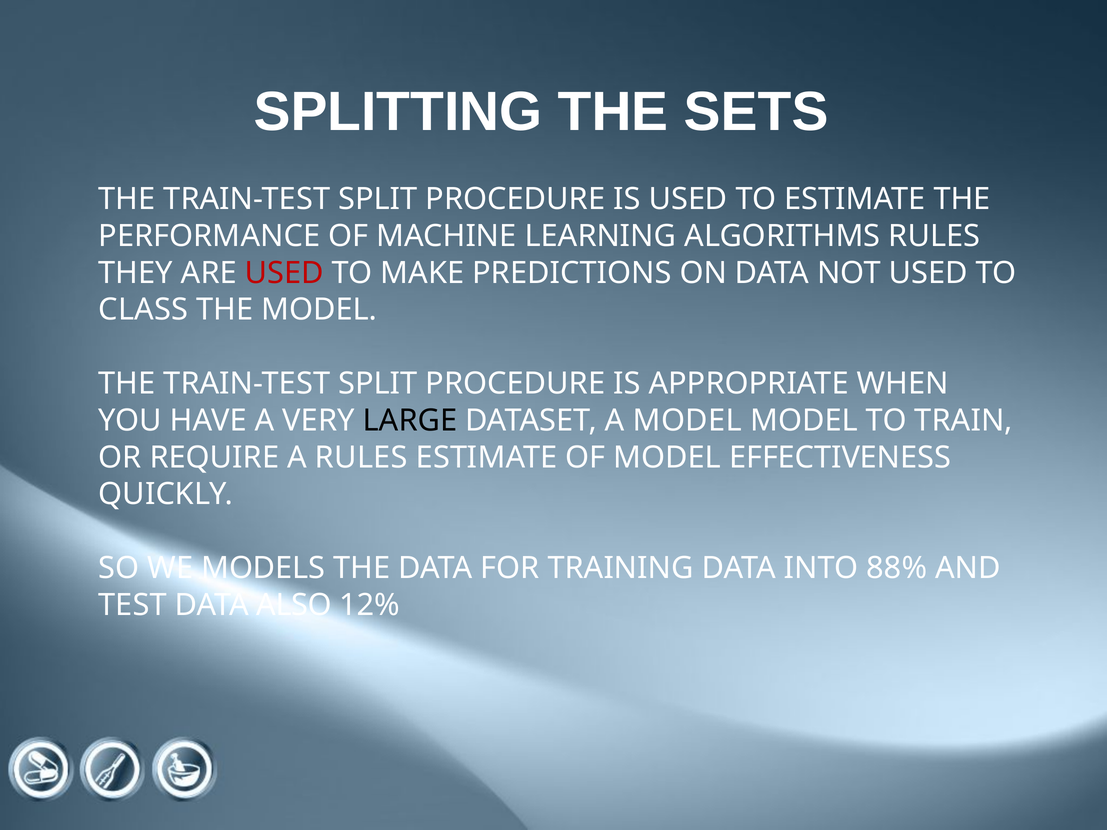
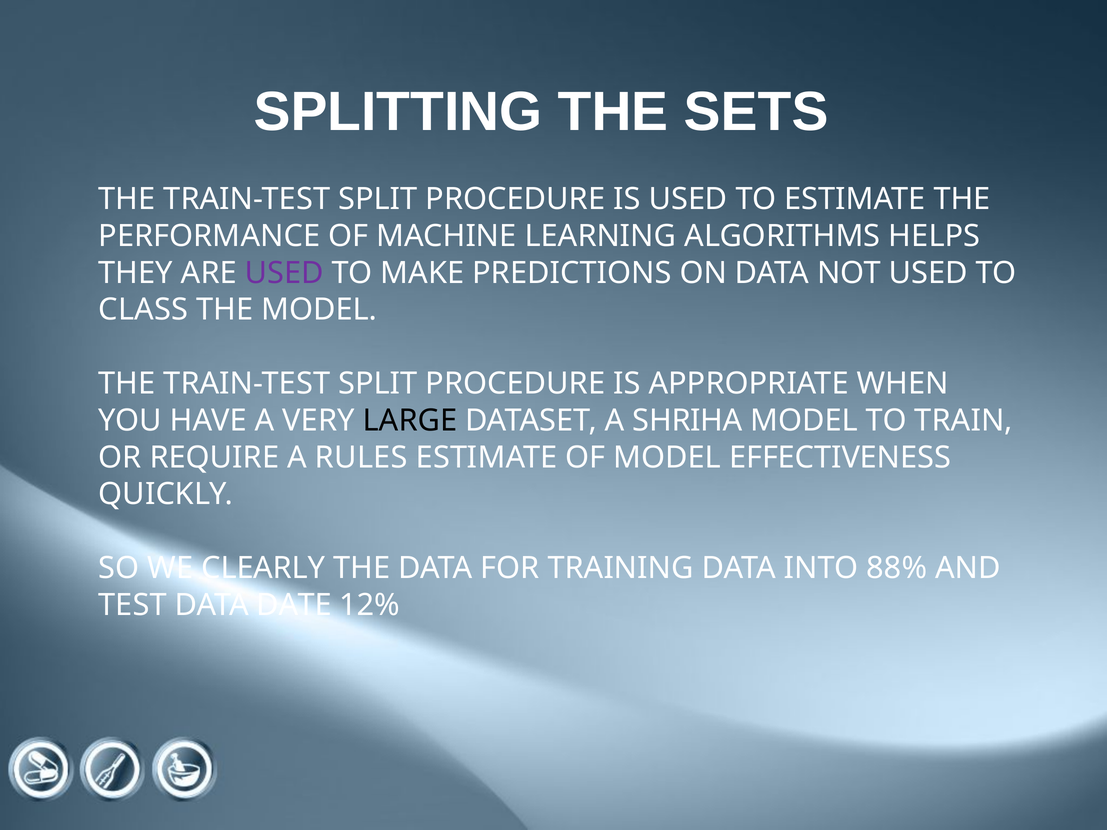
ALGORITHMS RULES: RULES -> HELPS (934, 236)
USED colour: red -> purple (284, 273)
A MODEL: MODEL -> SHRIHA (688, 421)
MODELS: MODELS -> CLEARLY (263, 568)
ALSO: ALSO -> DATE (294, 605)
